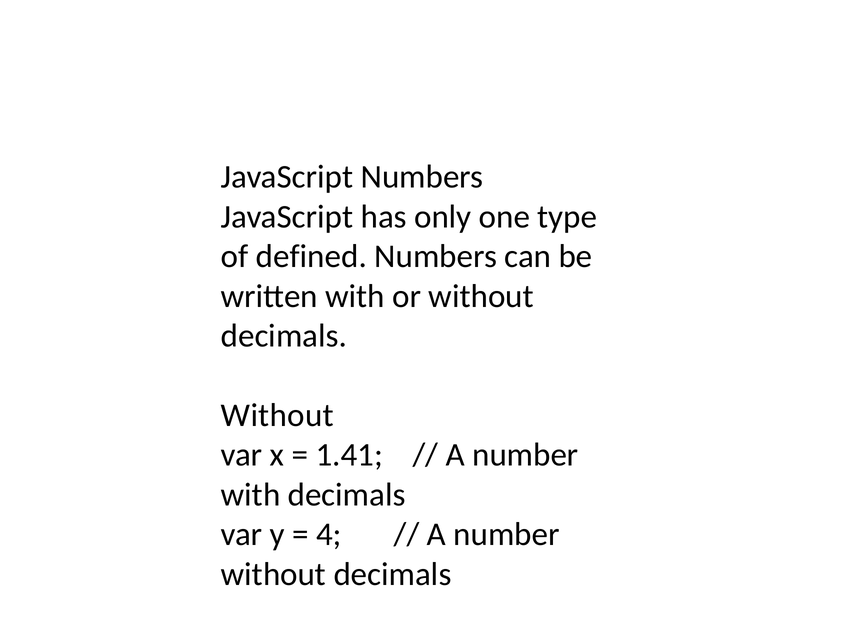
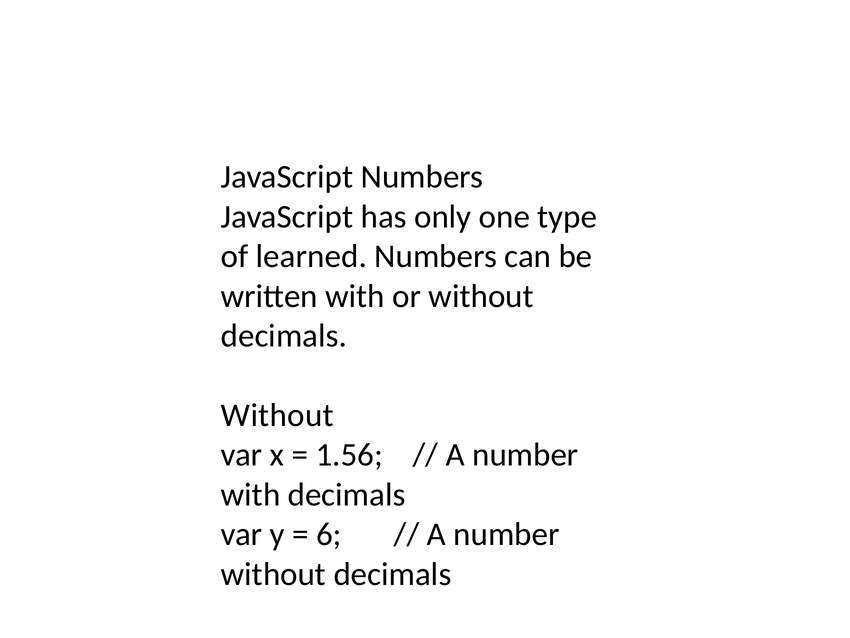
defined: defined -> learned (311, 256)
1.41: 1.41 -> 1.56 (349, 455)
4: 4 -> 6 (329, 534)
